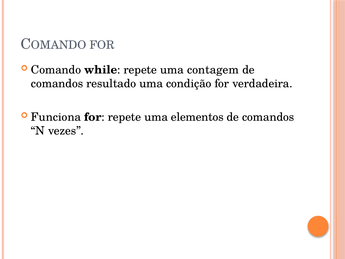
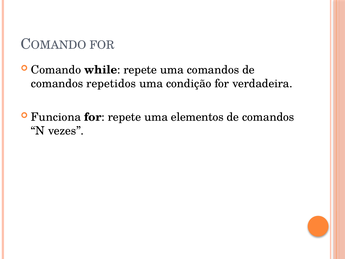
uma contagem: contagem -> comandos (213, 70)
resultado: resultado -> repetidos (111, 84)
